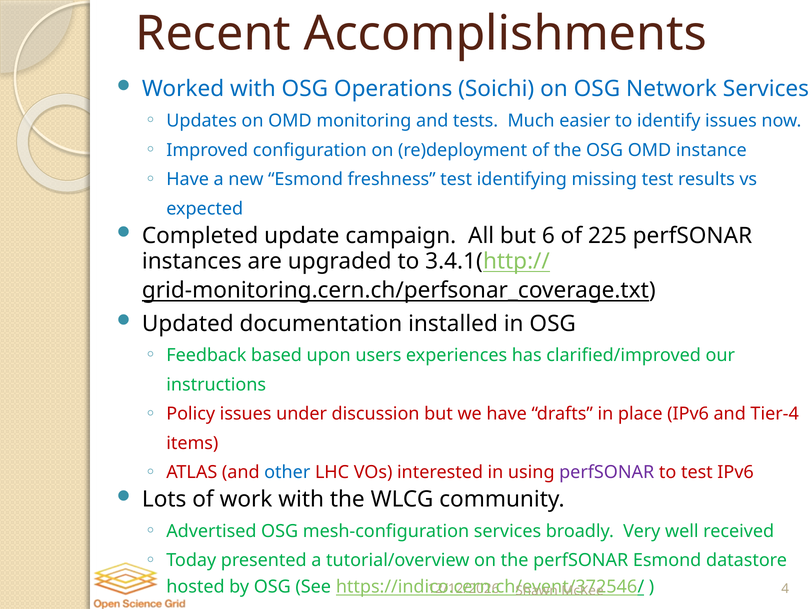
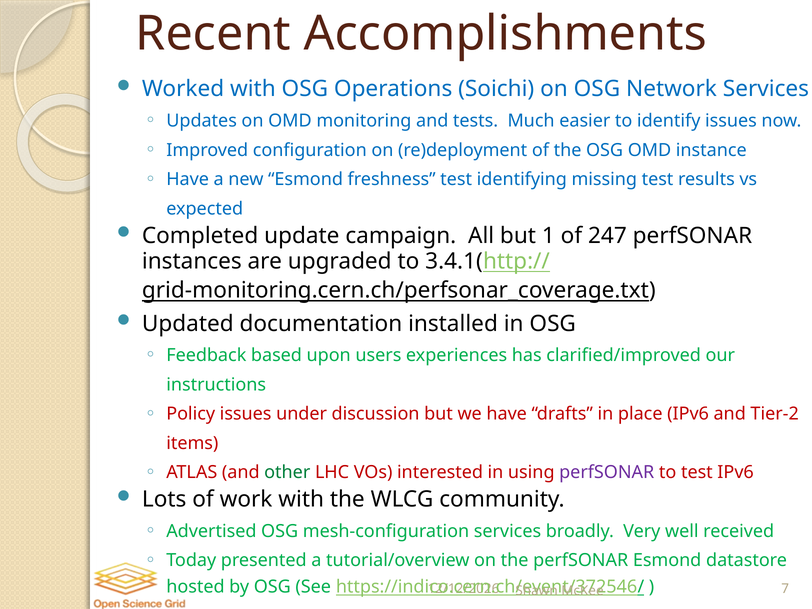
6: 6 -> 1 (548, 236)
225: 225 -> 247 (607, 236)
Tier-4: Tier-4 -> Tier-2 (775, 414)
other colour: blue -> green (287, 473)
4: 4 -> 7 (785, 589)
